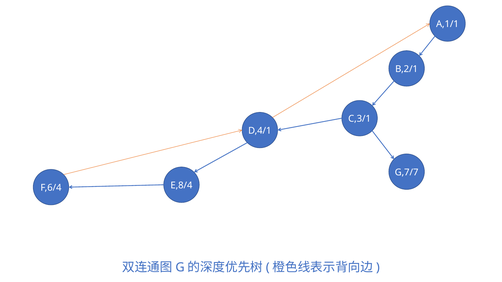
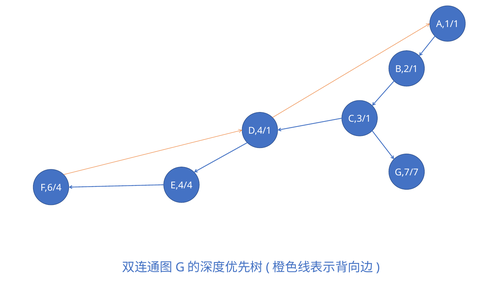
E,8/4: E,8/4 -> E,4/4 (181, 186)
